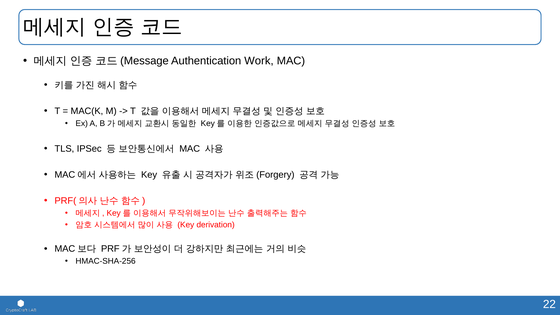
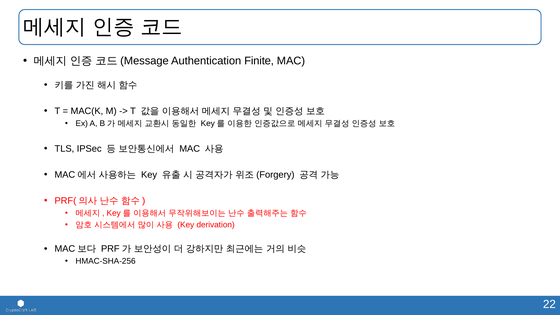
Work: Work -> Finite (259, 61)
